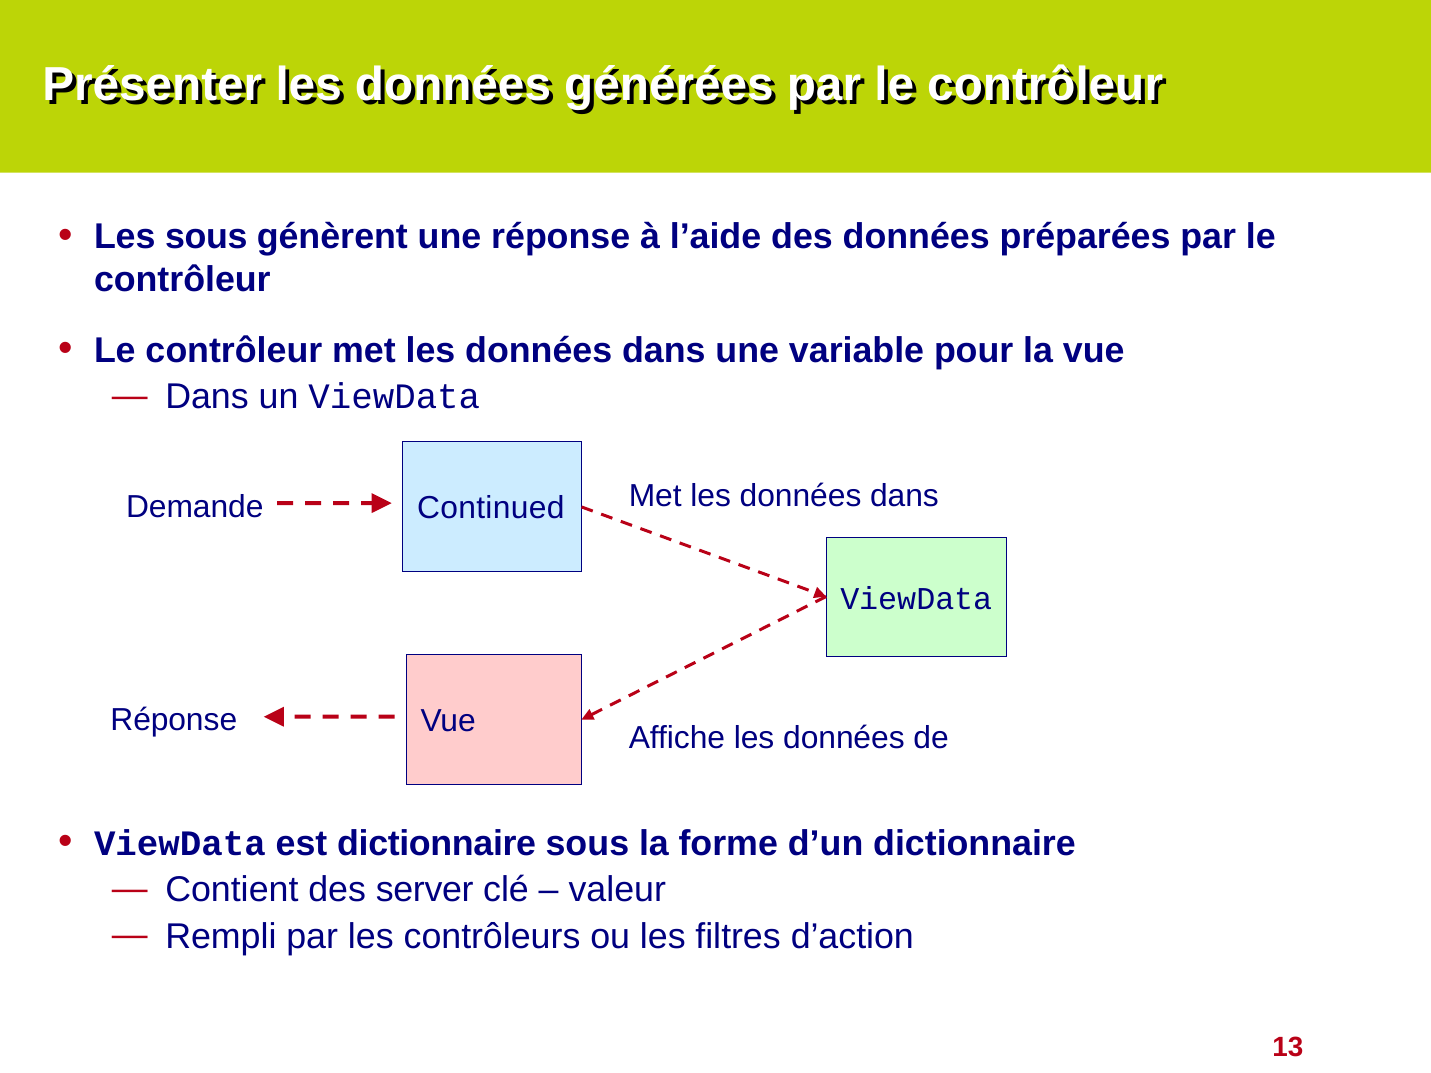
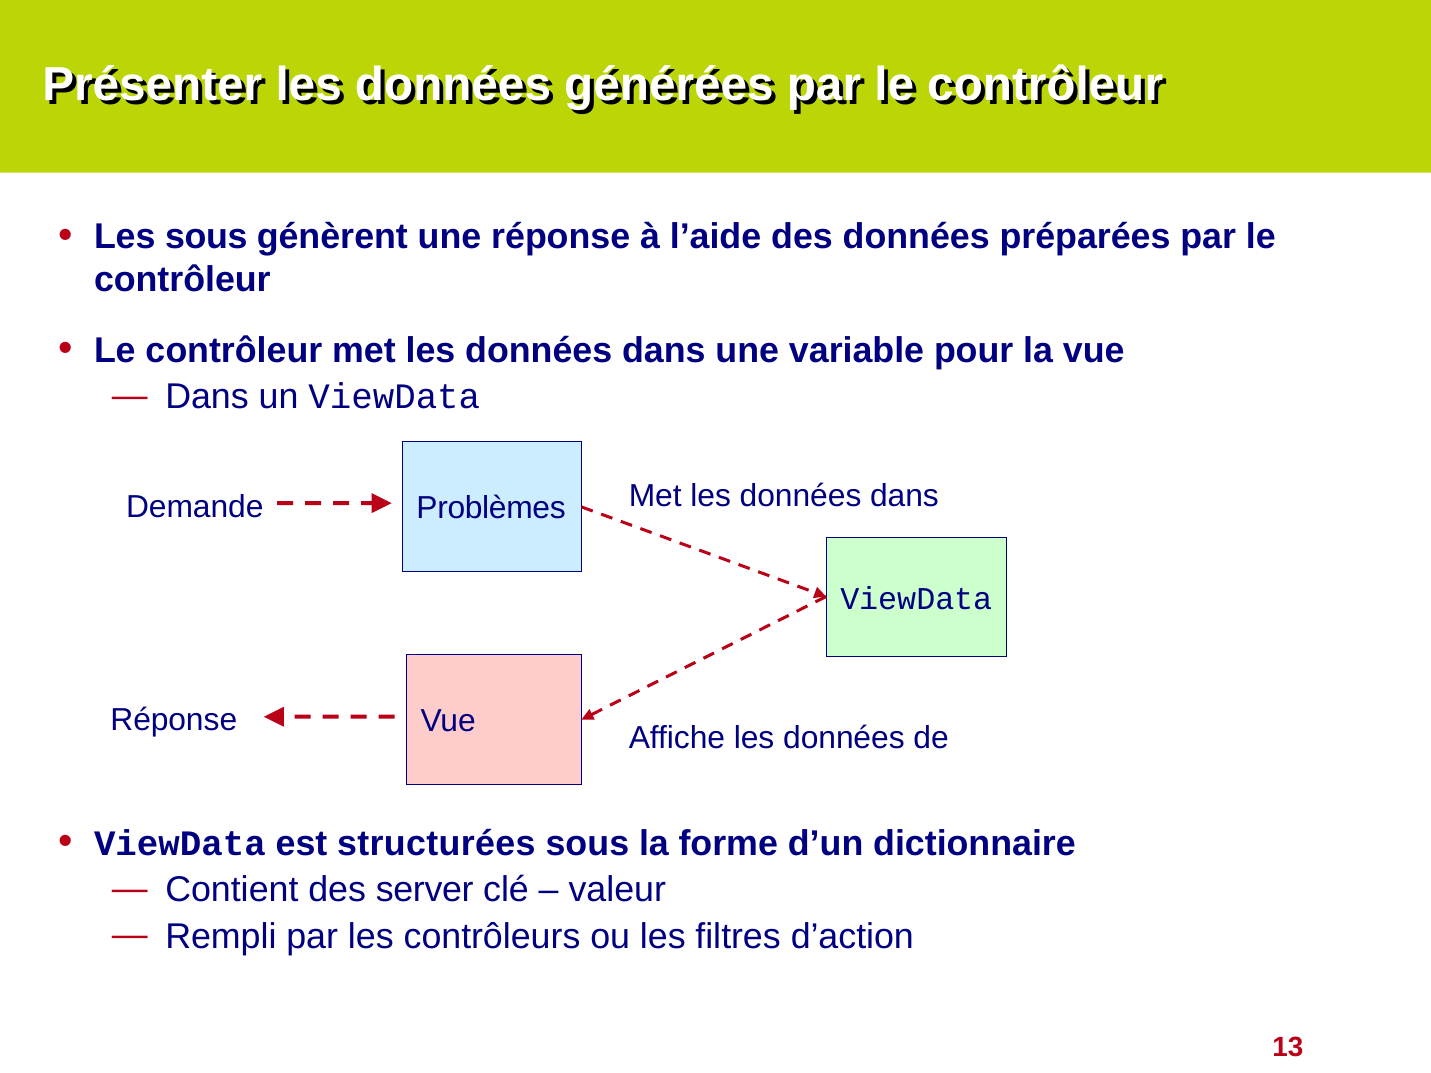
Continued: Continued -> Problèmes (491, 509)
est dictionnaire: dictionnaire -> structurées (436, 843)
